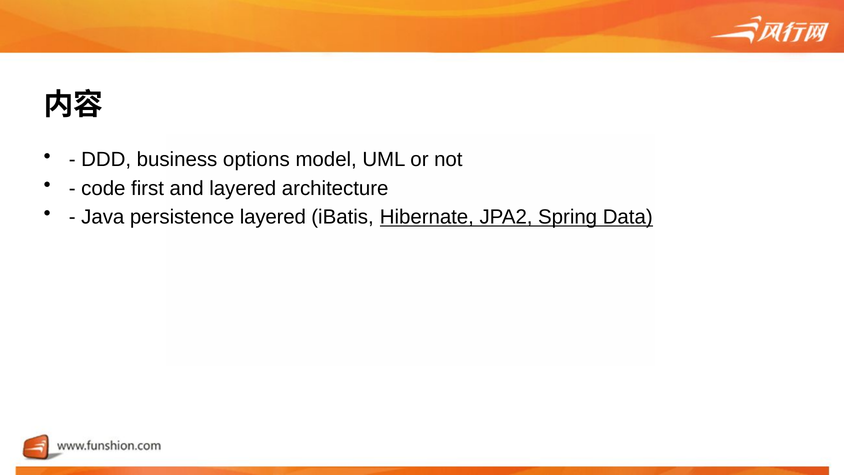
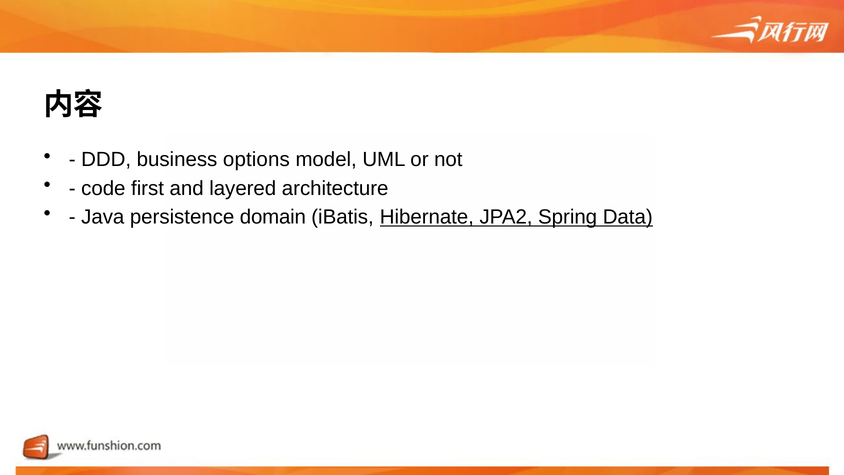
persistence layered: layered -> domain (273, 217)
